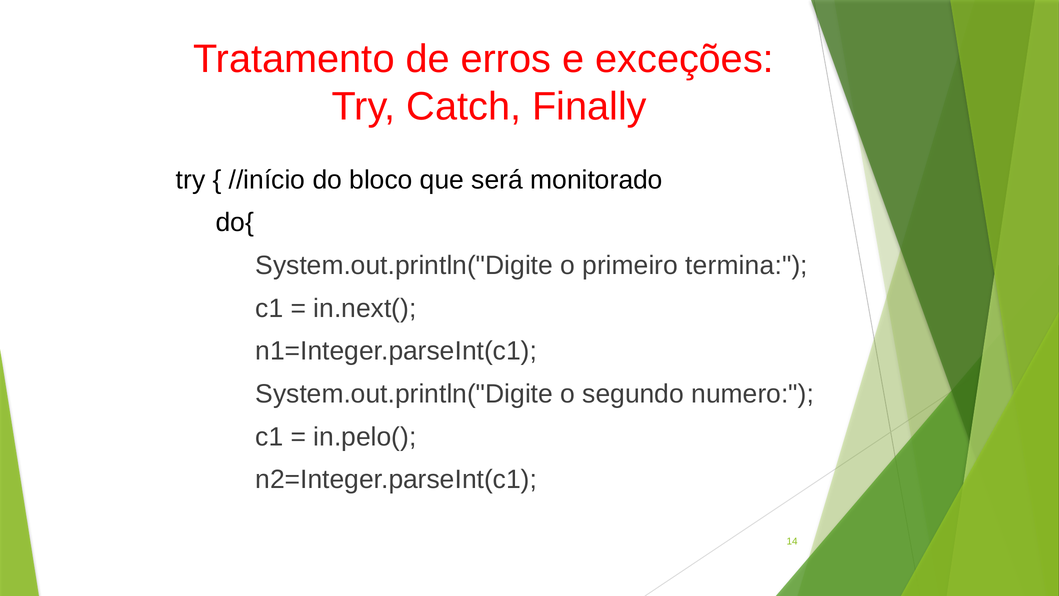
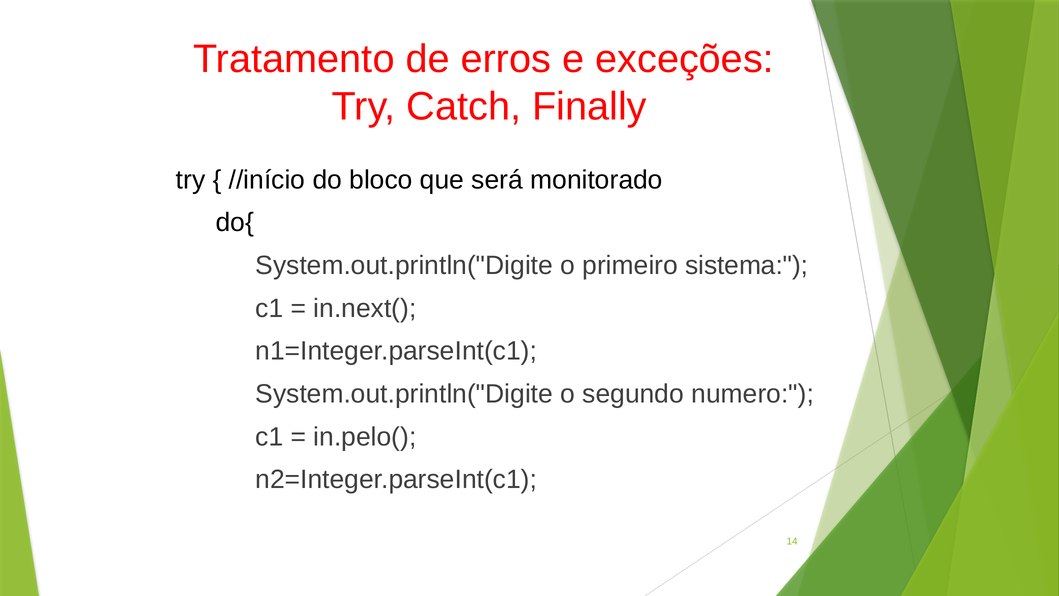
termina: termina -> sistema (747, 265)
